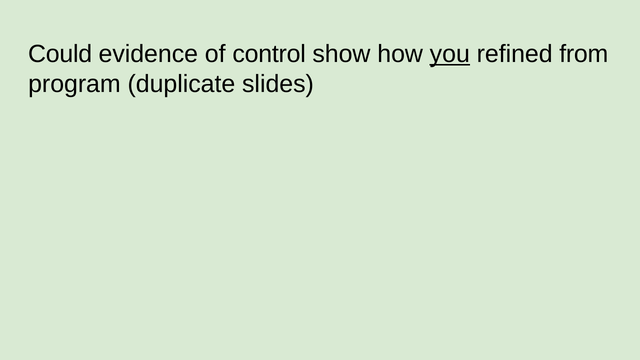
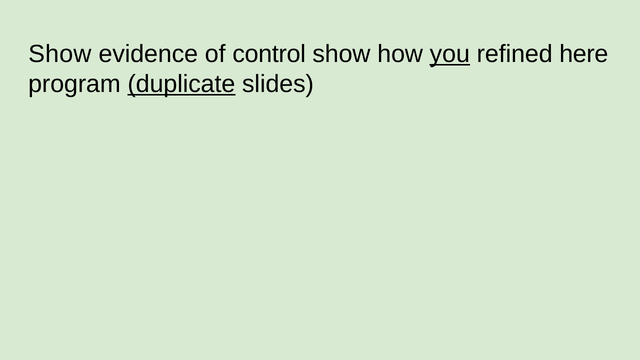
Could: Could -> Show (60, 54)
from: from -> here (584, 54)
duplicate underline: none -> present (181, 84)
